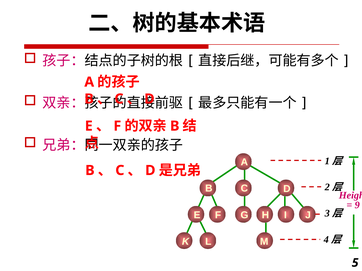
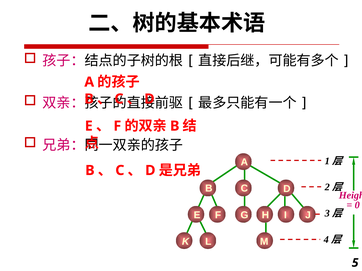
9: 9 -> 0 (357, 205)
